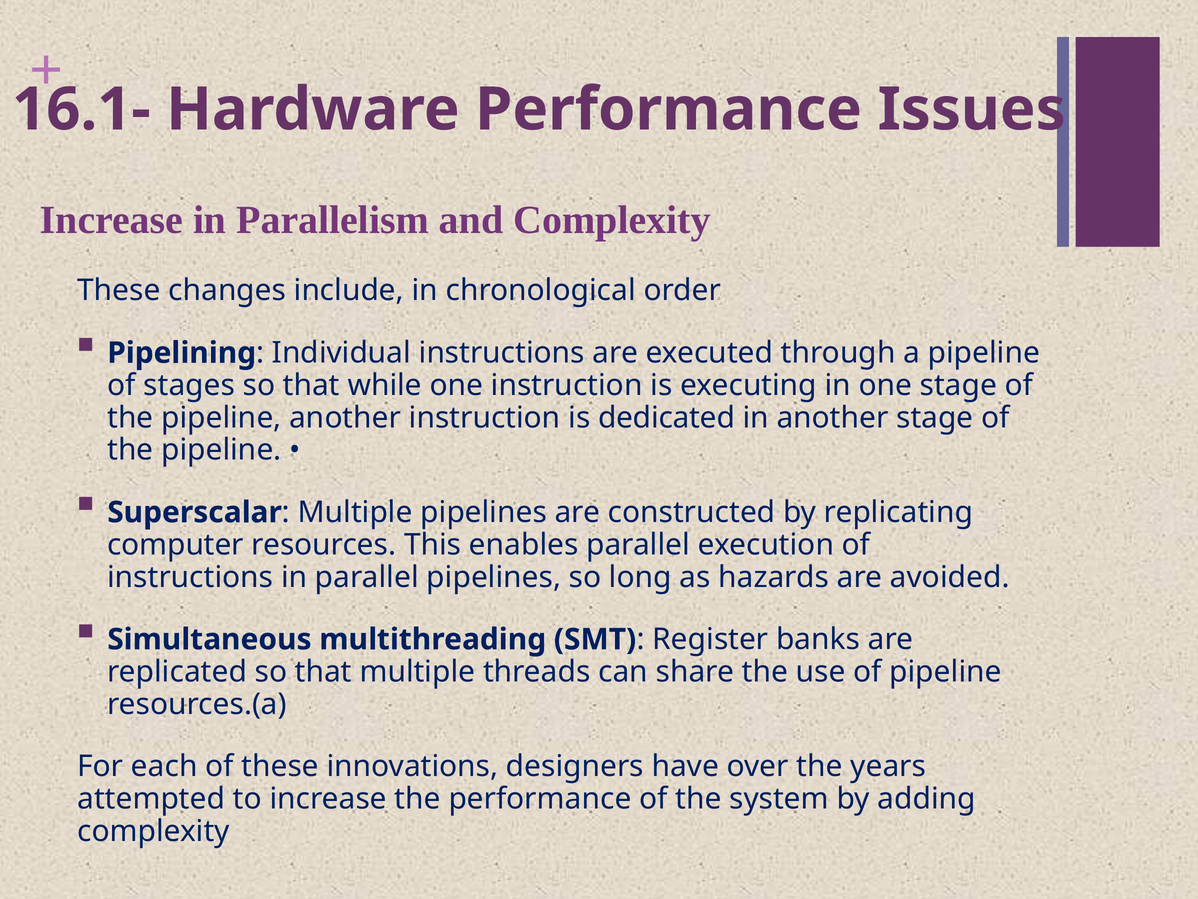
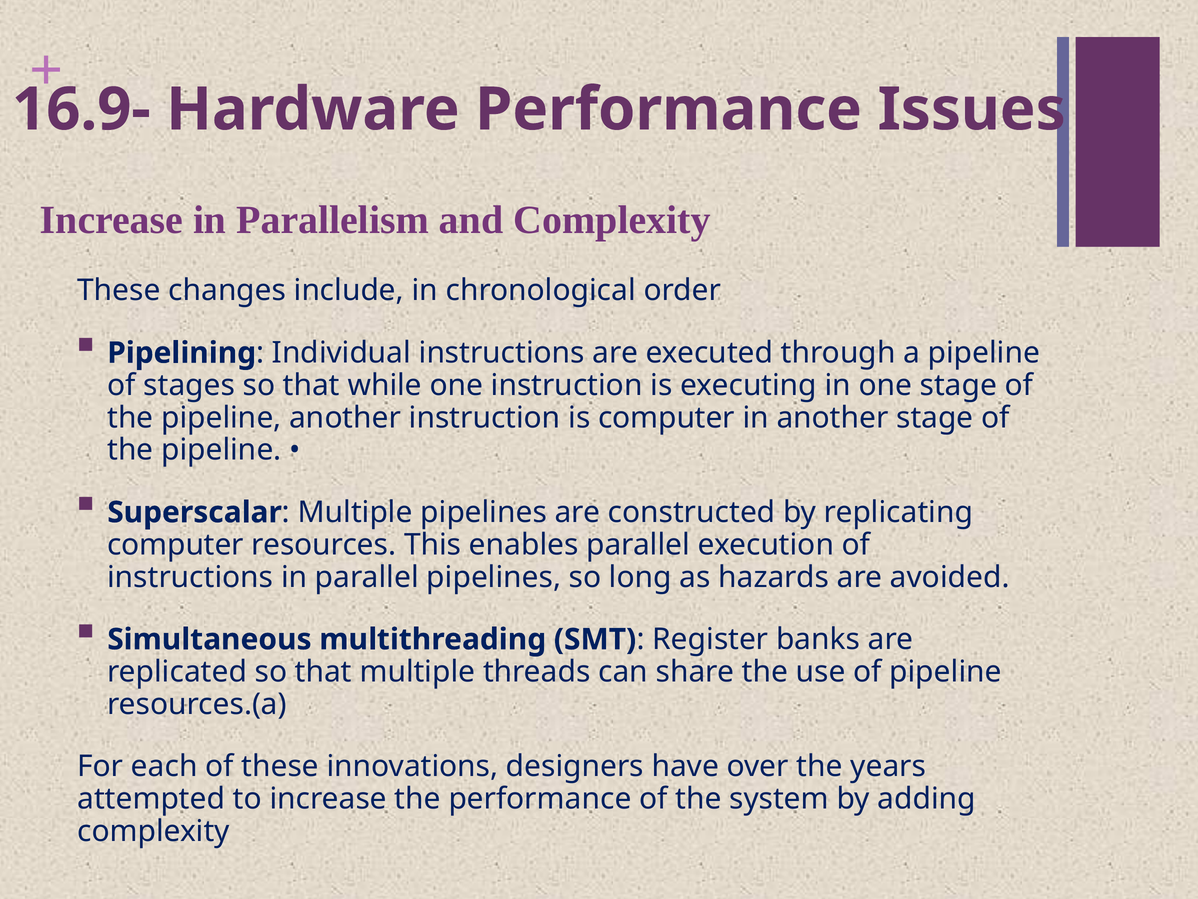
16.1-: 16.1- -> 16.9- (81, 110)
is dedicated: dedicated -> computer (666, 417)
